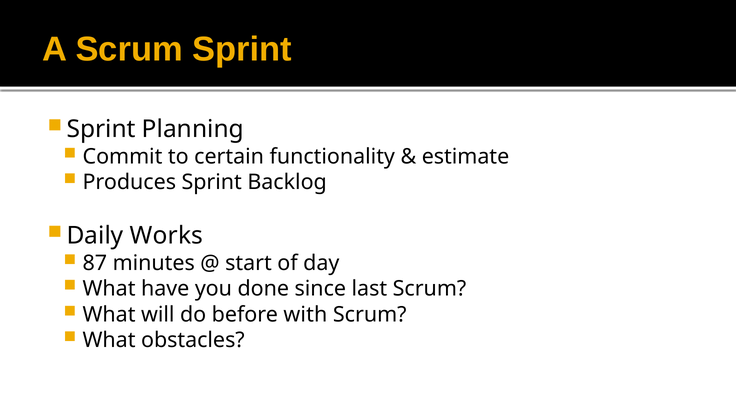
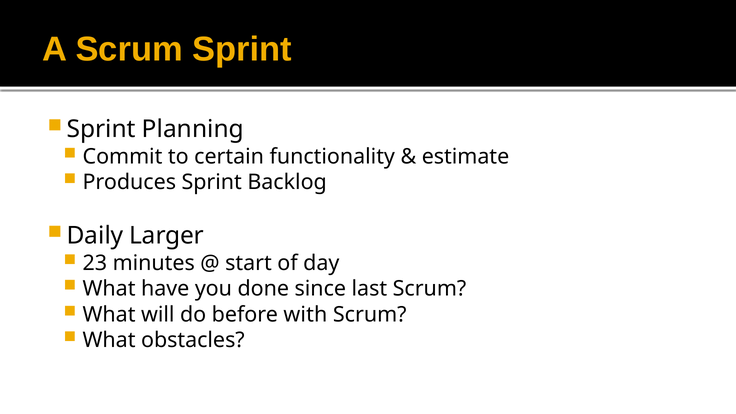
Works: Works -> Larger (167, 236)
87: 87 -> 23 (95, 263)
